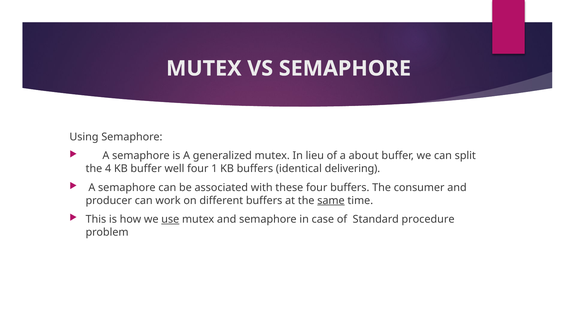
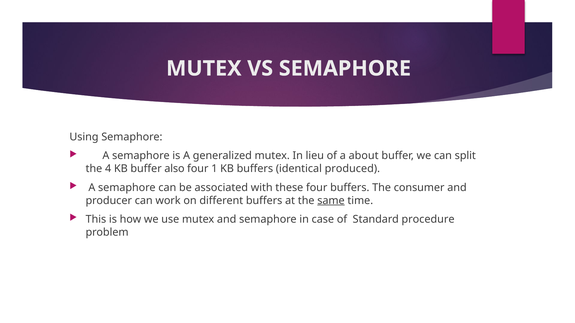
well: well -> also (174, 169)
delivering: delivering -> produced (352, 169)
use underline: present -> none (170, 220)
